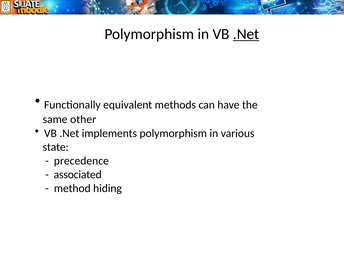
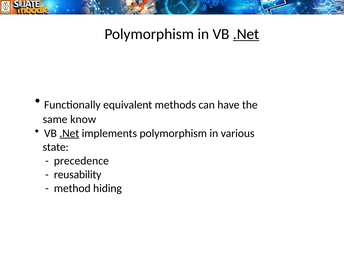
other: other -> know (83, 119)
.Net underline: none -> present (69, 133)
associated: associated -> reusability (78, 174)
